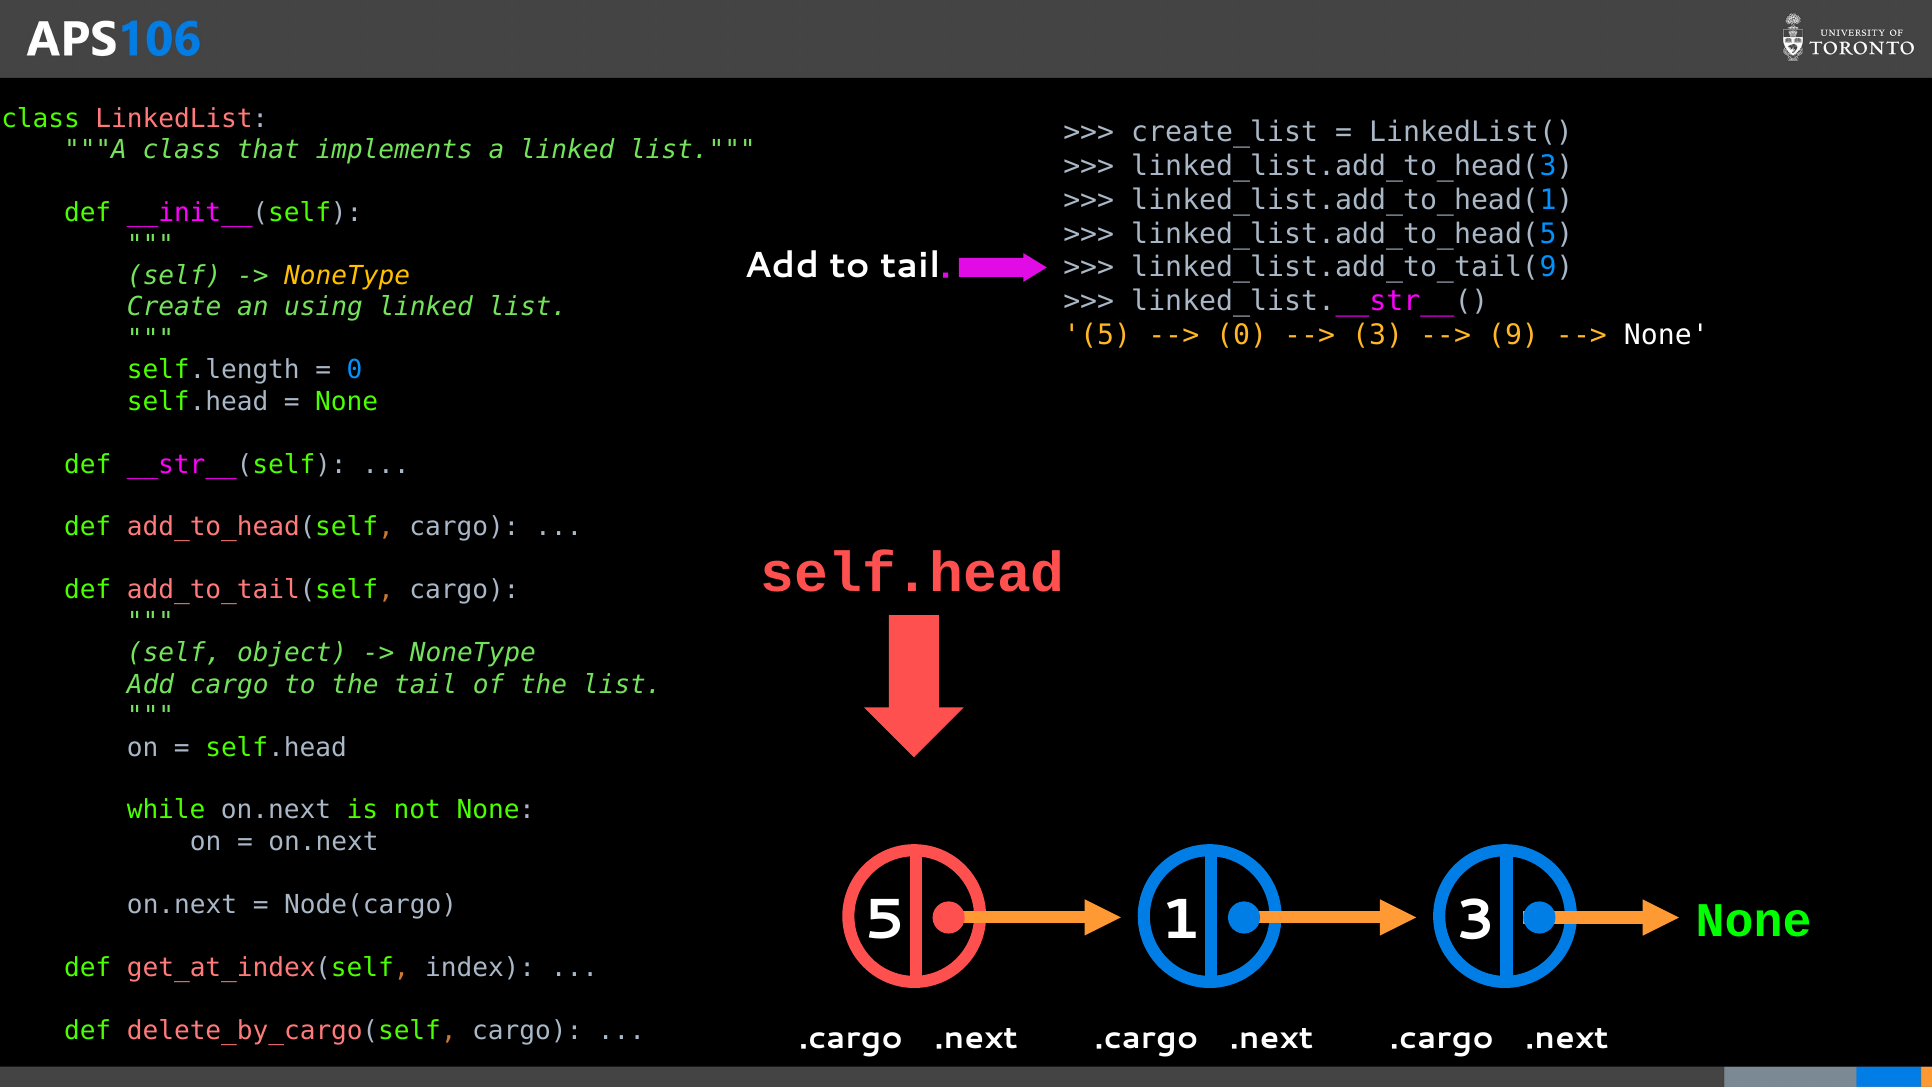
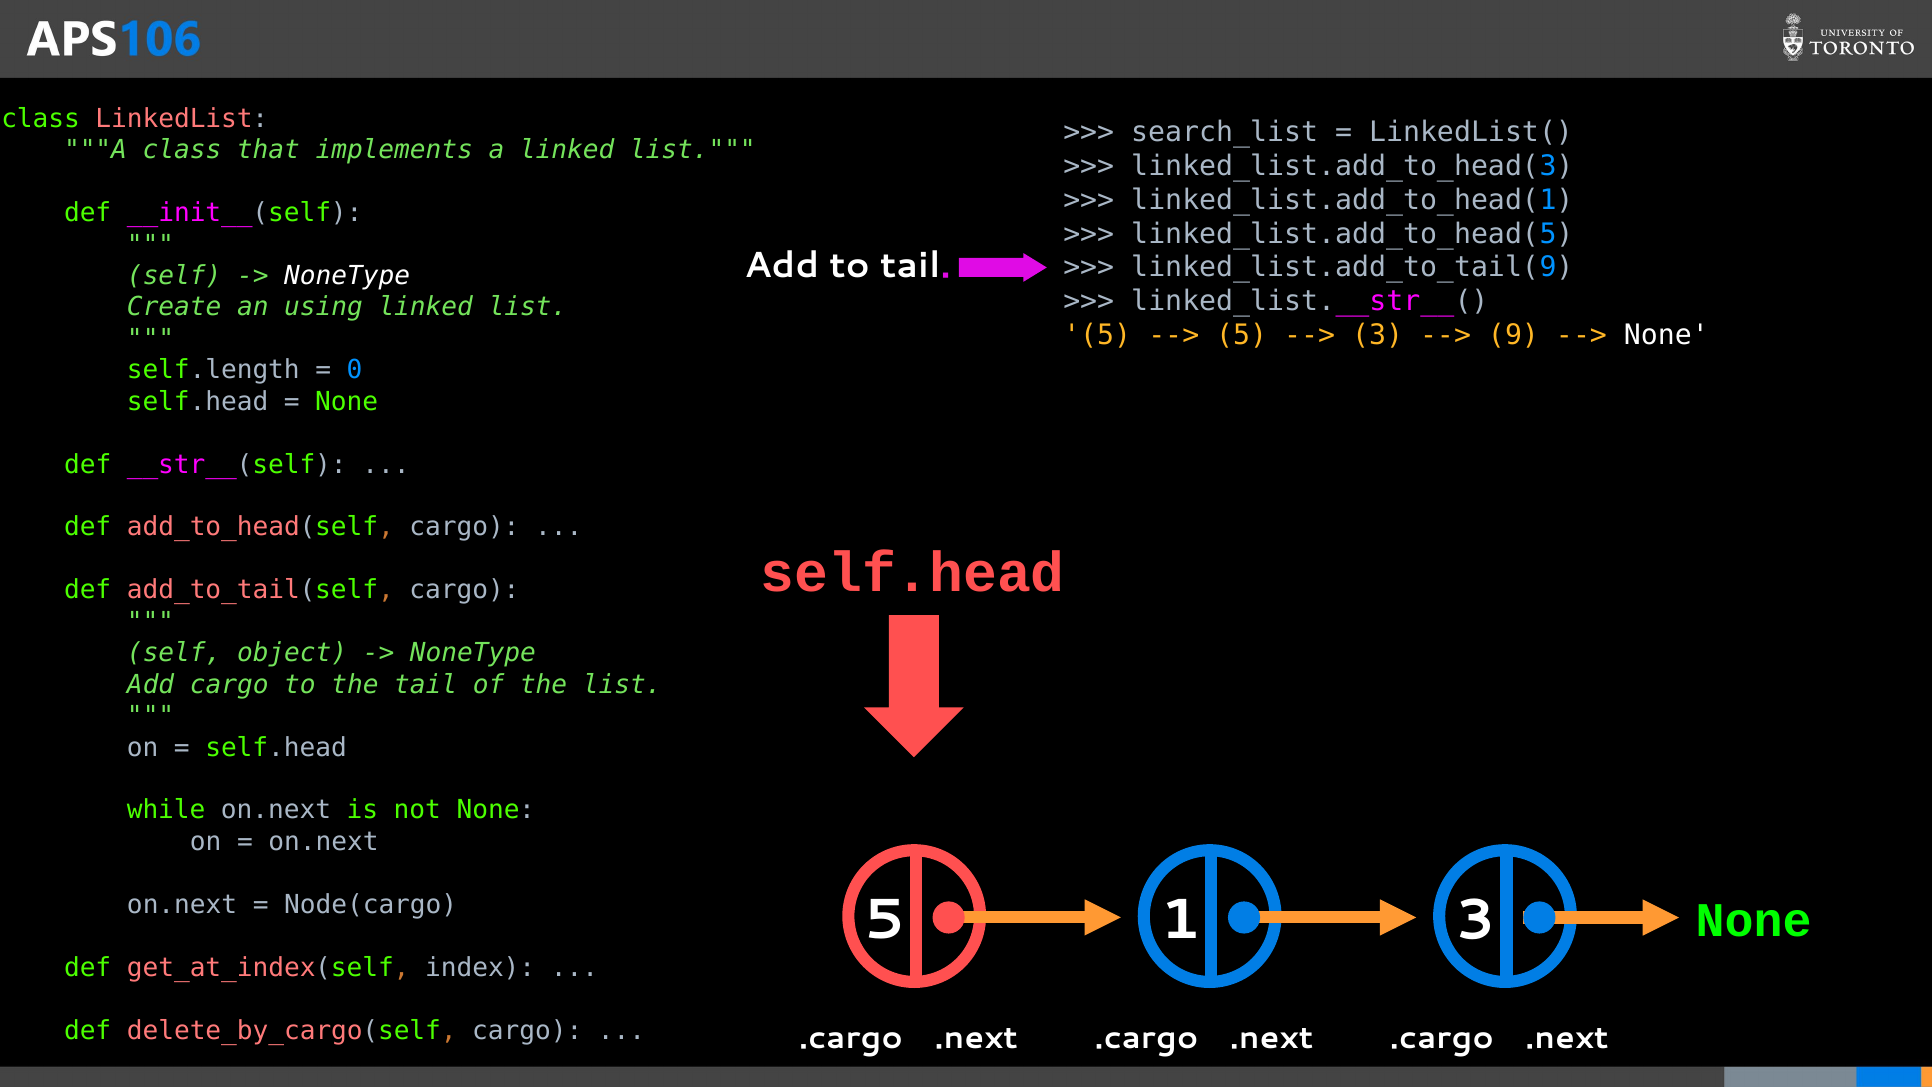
create_list: create_list -> search_list (1225, 132)
NoneType colour: yellow -> white (347, 276)
0: 0 -> 5 (1242, 335)
